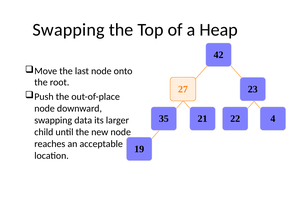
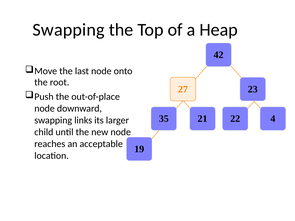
data: data -> links (83, 120)
